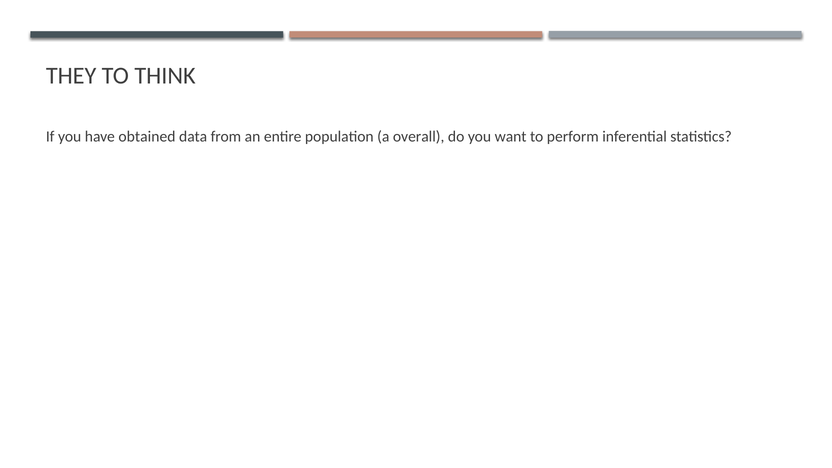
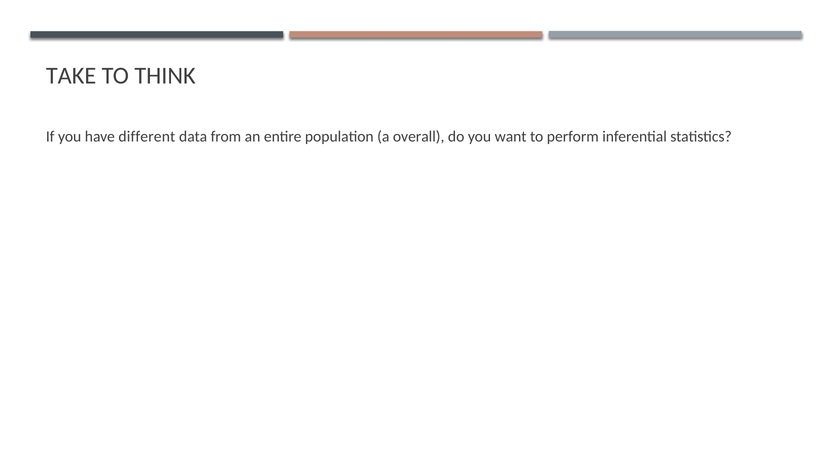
THEY: THEY -> TAKE (71, 76)
obtained: obtained -> different (147, 137)
